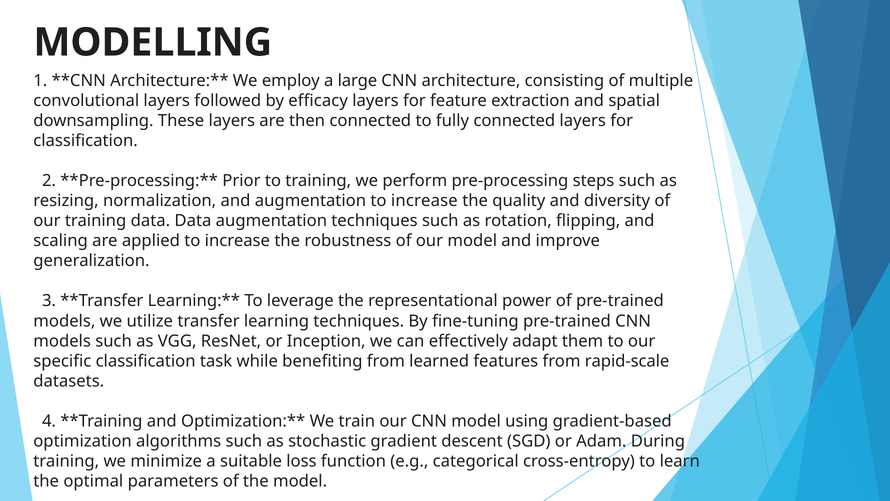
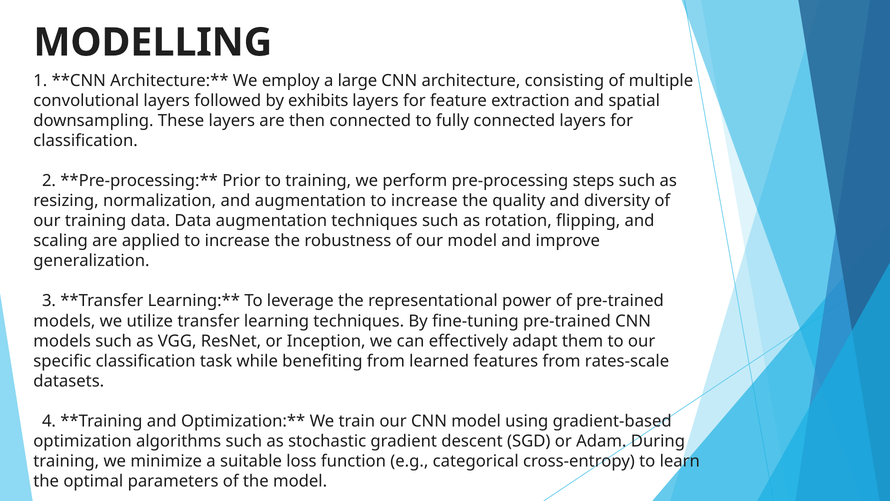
efficacy: efficacy -> exhibits (318, 100)
rapid-scale: rapid-scale -> rates-scale (627, 361)
